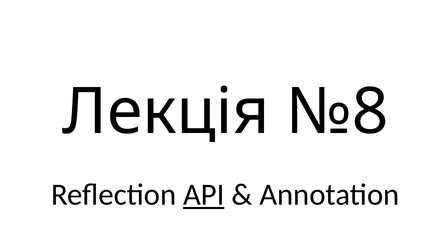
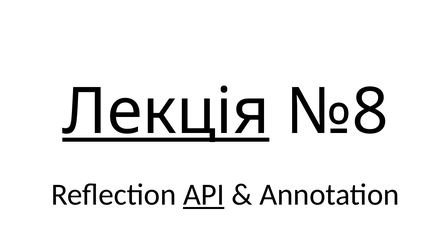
Лекція underline: none -> present (166, 112)
